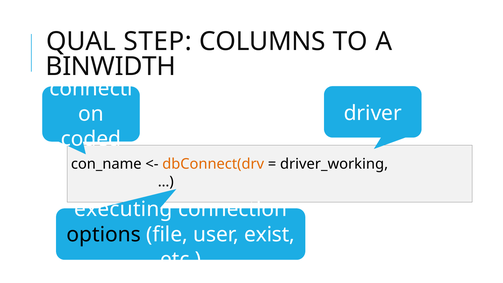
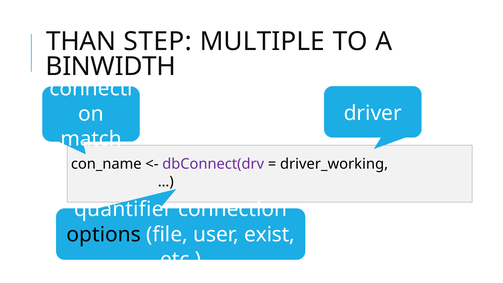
QUAL: QUAL -> THAN (81, 41)
COLUMNS: COLUMNS -> MULTIPLE (262, 41)
coded: coded -> match (91, 139)
dbConnect(drv colour: orange -> purple (213, 164)
executing: executing -> quantifier (123, 209)
